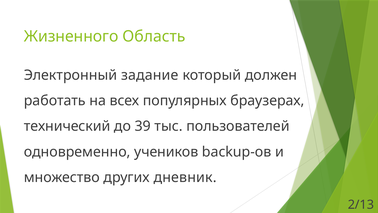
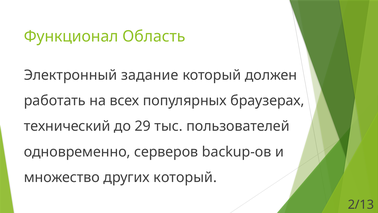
Жизненного: Жизненного -> Функционал (71, 36)
39: 39 -> 29 (143, 126)
учеников: учеников -> серверов (166, 152)
других дневник: дневник -> который (185, 177)
